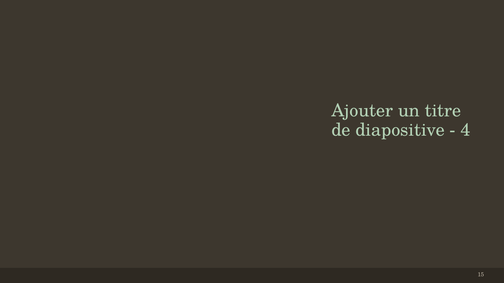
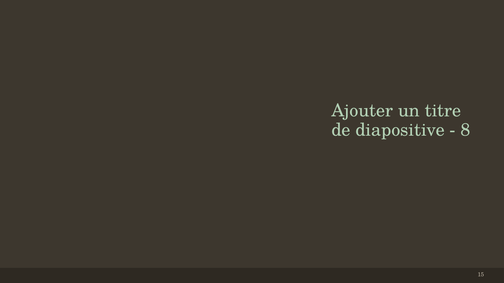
4: 4 -> 8 (465, 130)
